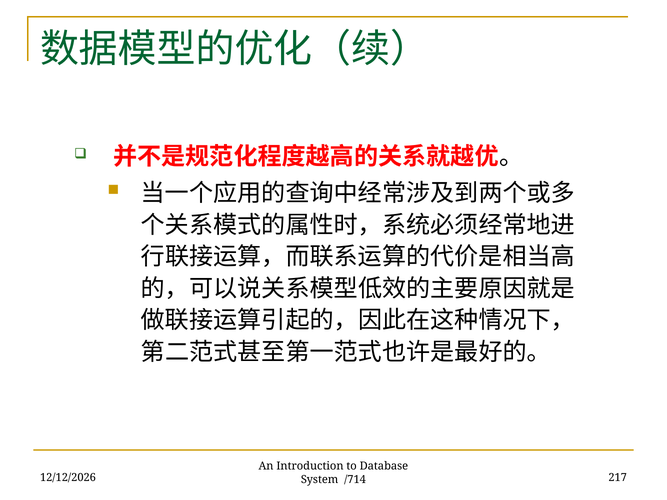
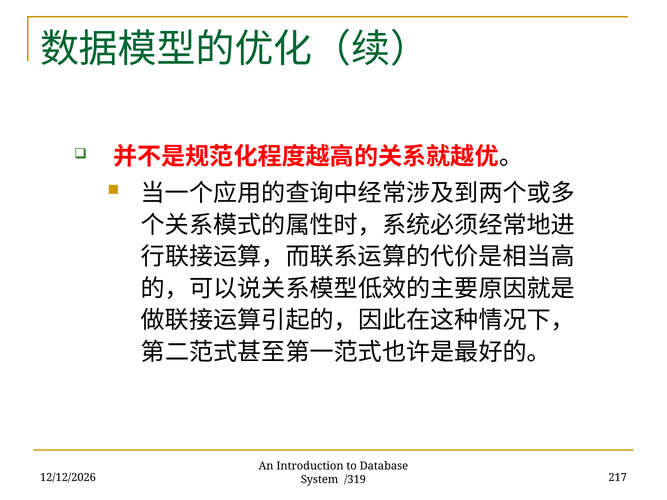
/714: /714 -> /319 (355, 480)
